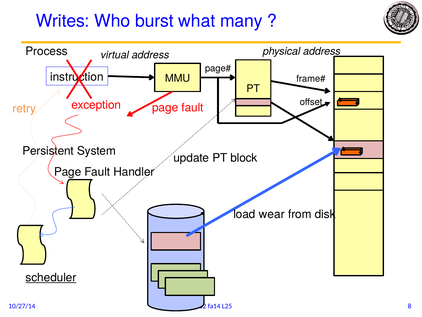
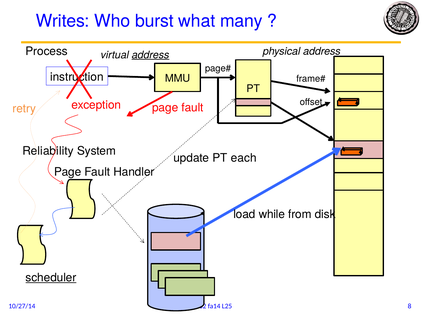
address underline: none -> present (151, 55)
Persistent: Persistent -> Reliability (48, 151)
block: block -> each (244, 158)
wear: wear -> while (272, 214)
